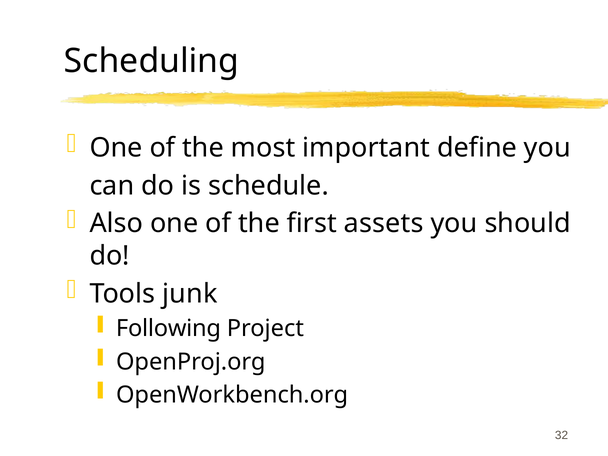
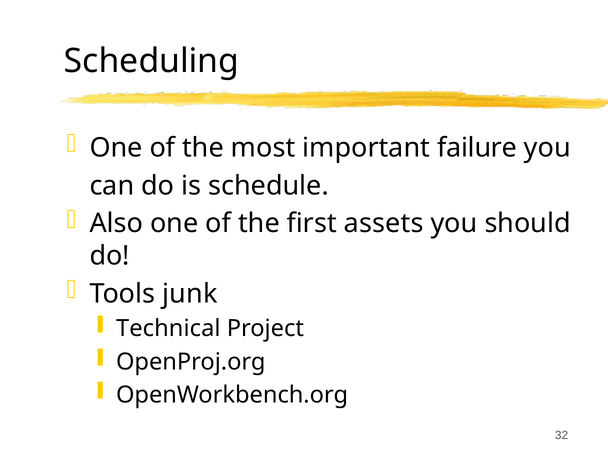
define: define -> failure (477, 148)
Following: Following -> Technical (168, 329)
